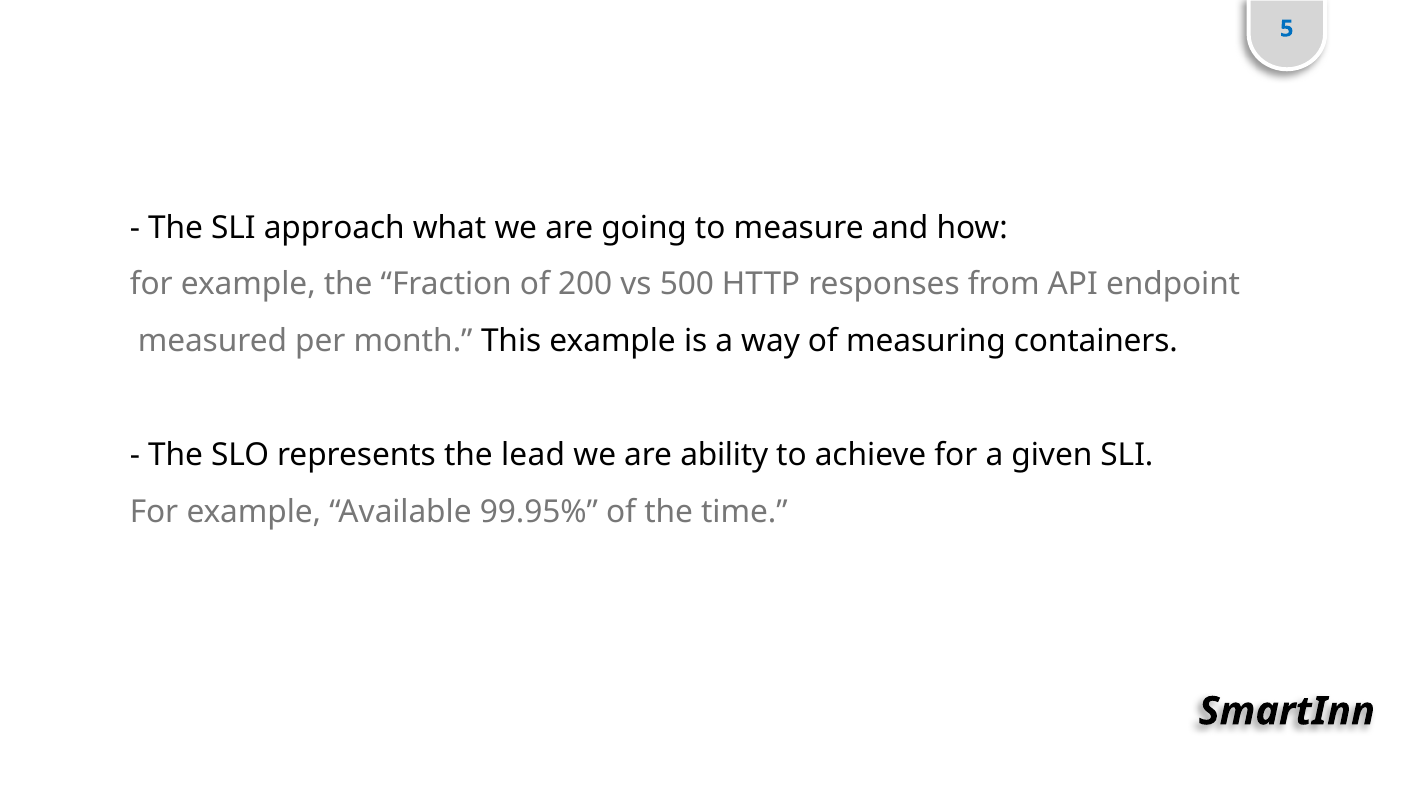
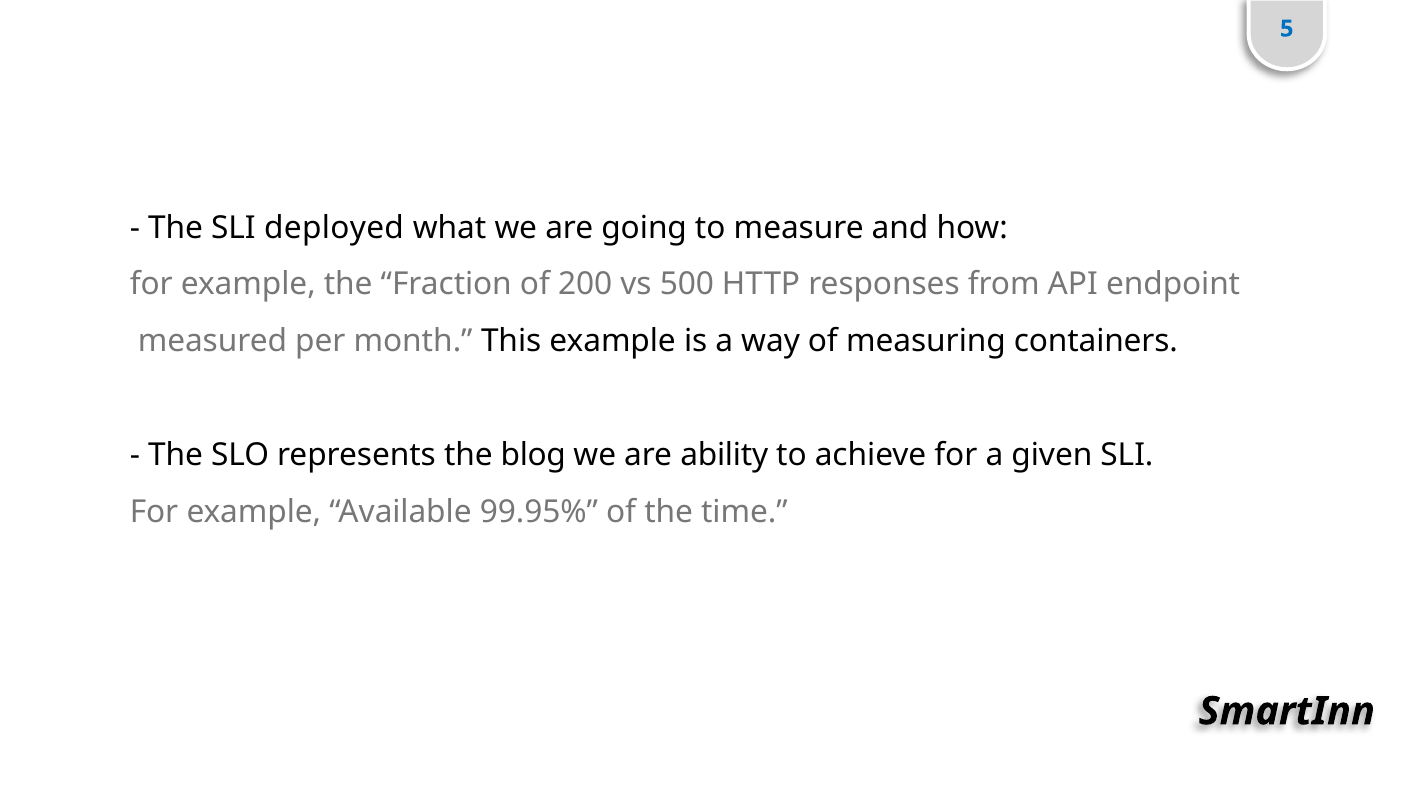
approach: approach -> deployed (334, 228)
lead: lead -> blog (533, 456)
